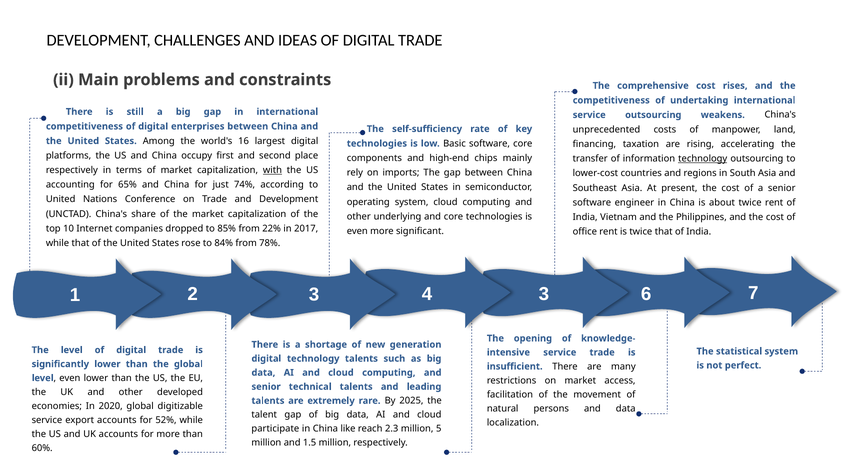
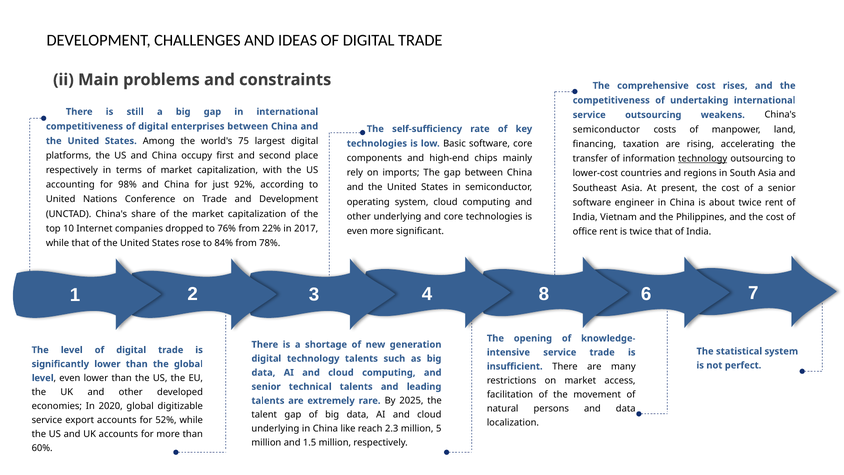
unprecedented: unprecedented -> semiconductor (606, 129)
16: 16 -> 75 (244, 141)
with underline: present -> none (272, 170)
65%: 65% -> 98% (127, 185)
74%: 74% -> 92% (245, 185)
85%: 85% -> 76% (227, 228)
2 3: 3 -> 8 (544, 294)
participate: participate -> underlying (275, 429)
